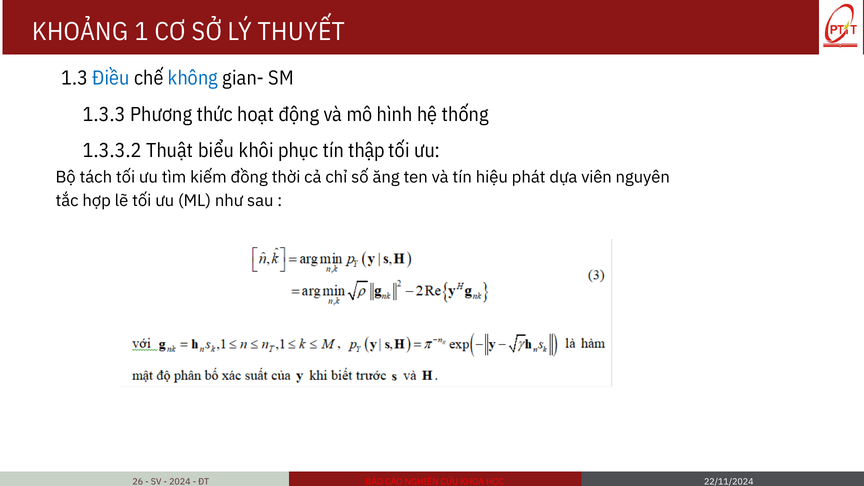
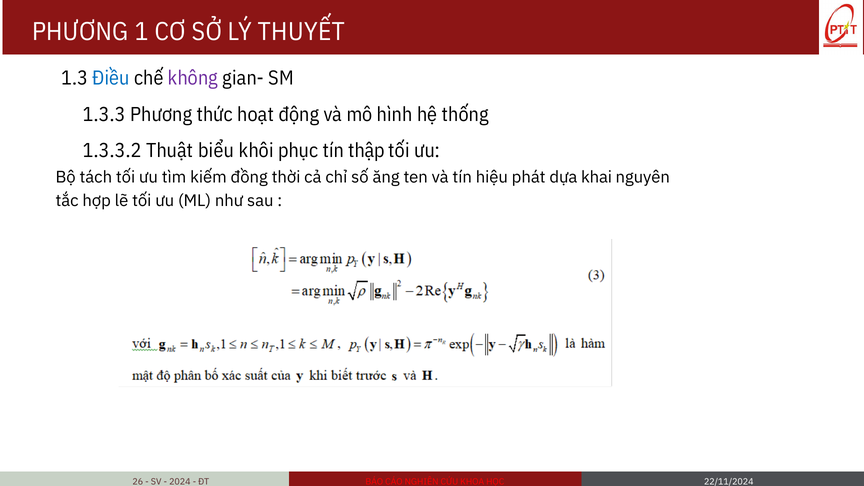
KHOẢNG: KHOẢNG -> PHƯƠNG (80, 32)
không colour: blue -> purple (193, 78)
viên: viên -> khai (597, 177)
